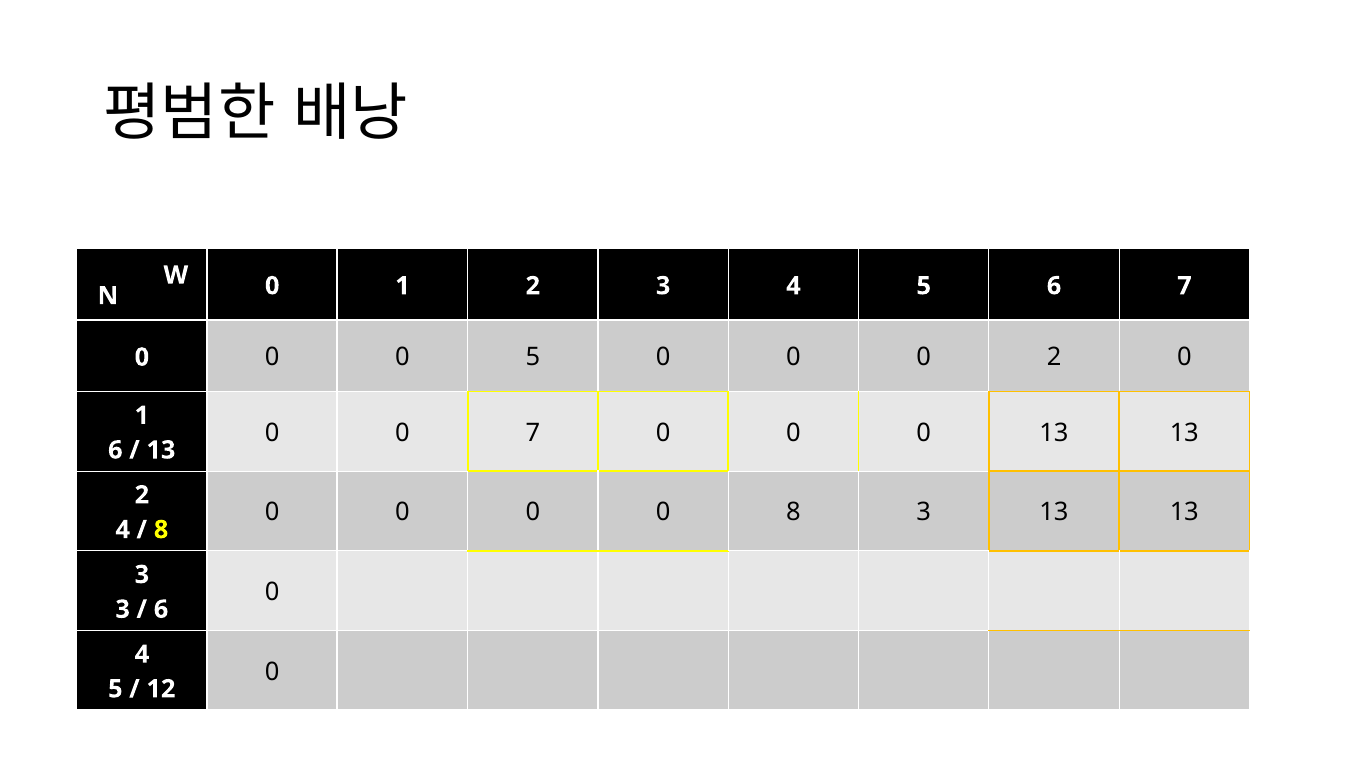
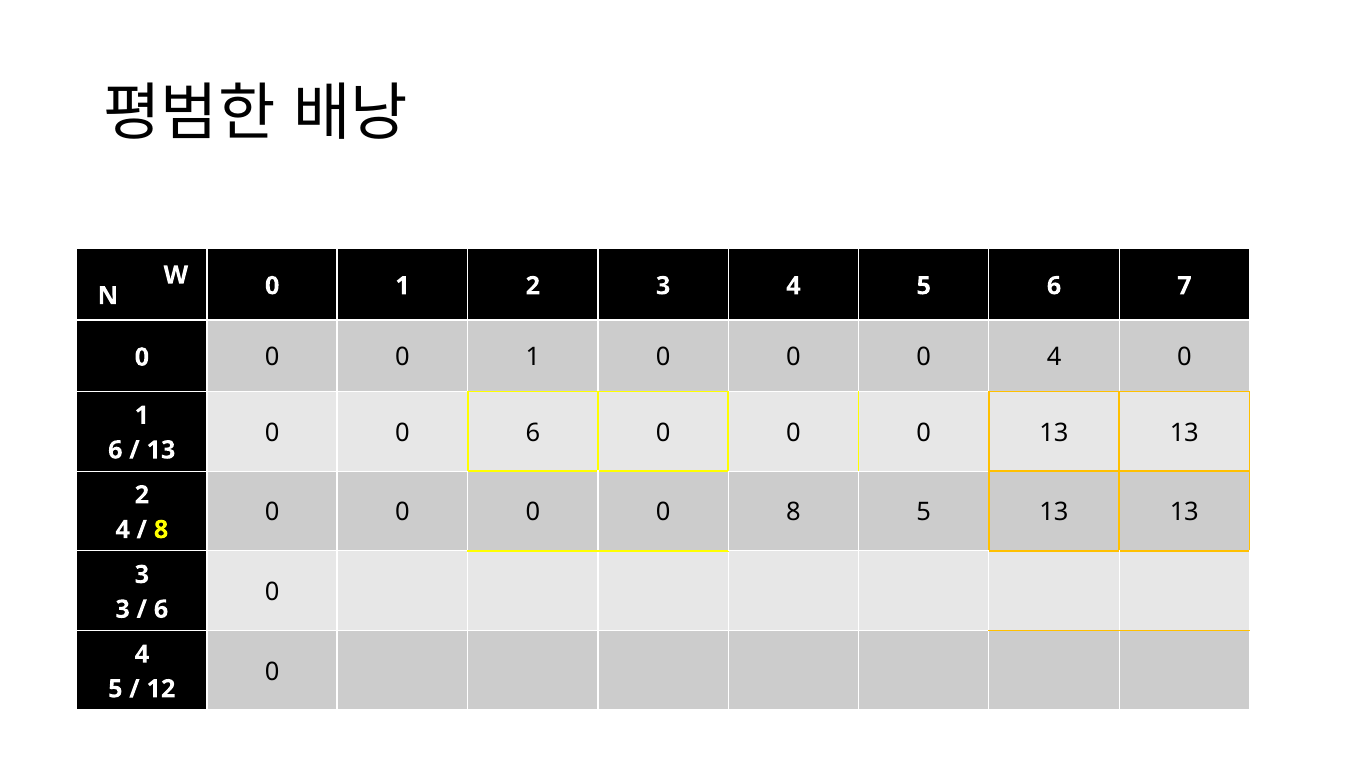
0 0 5: 5 -> 1 (533, 357)
0 0 2: 2 -> 4 (1054, 357)
0 7: 7 -> 6 (533, 433)
8 3: 3 -> 5 (924, 512)
